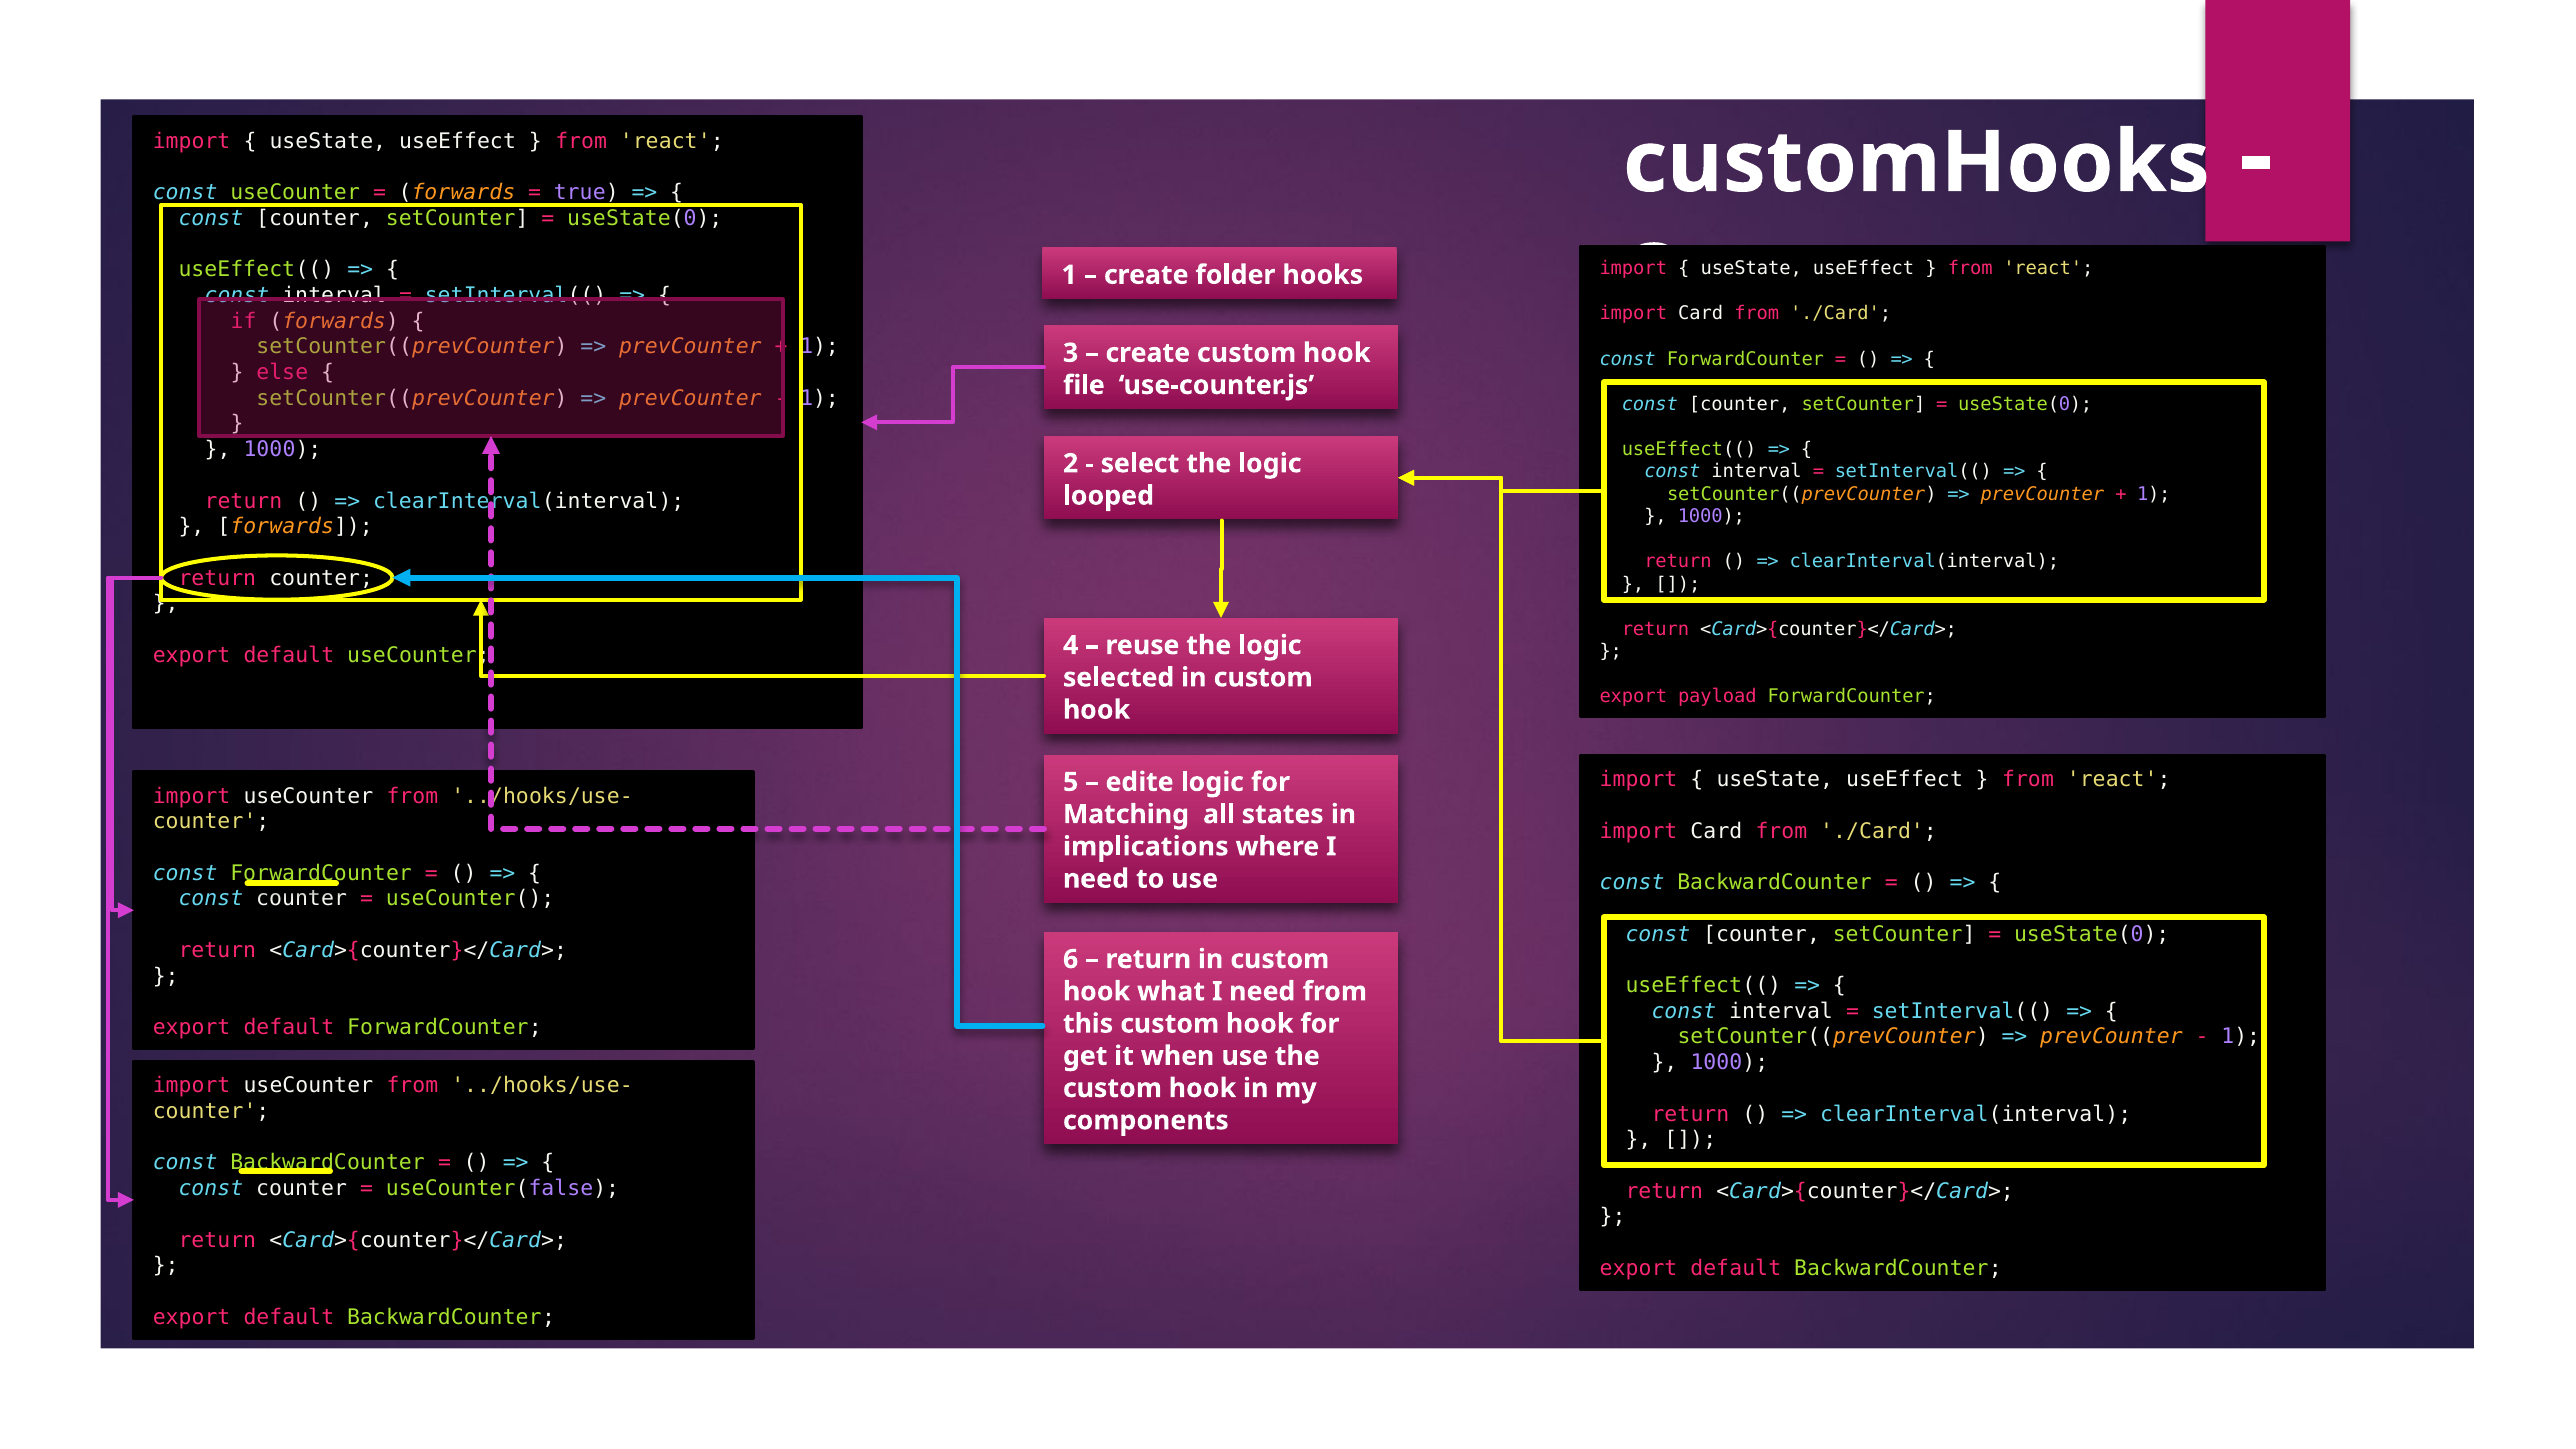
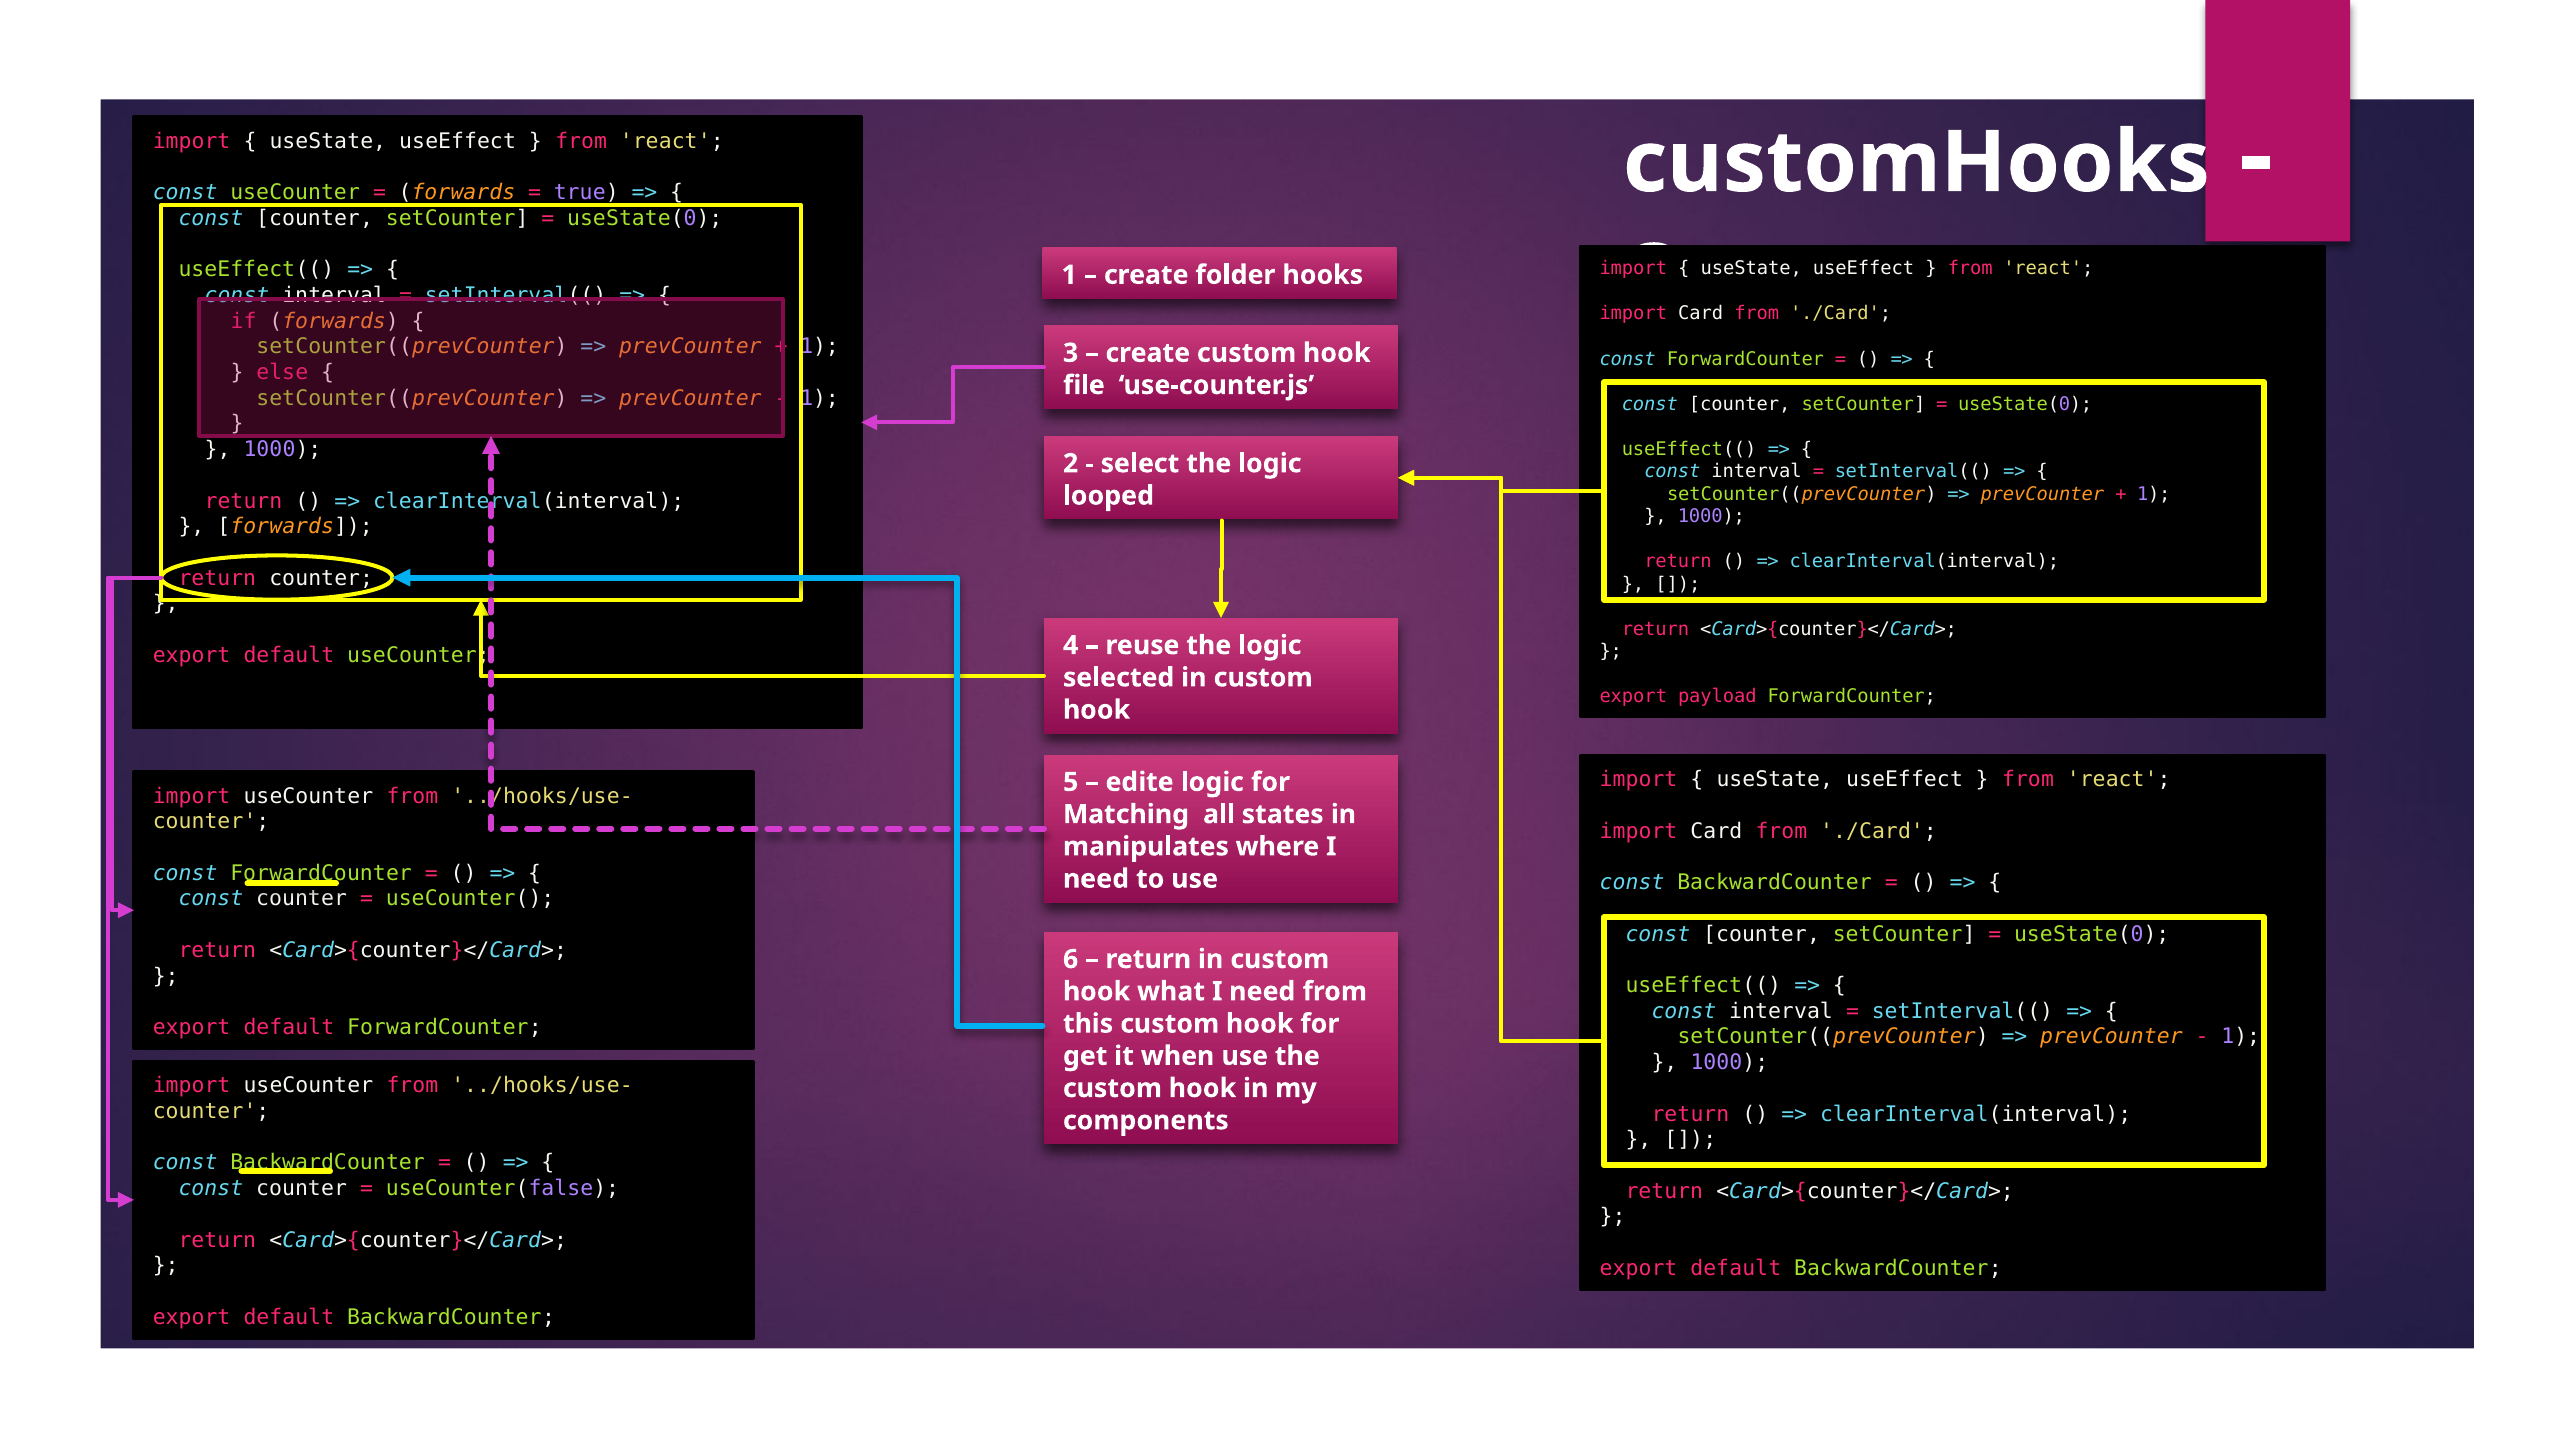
implications: implications -> manipulates (1146, 847)
